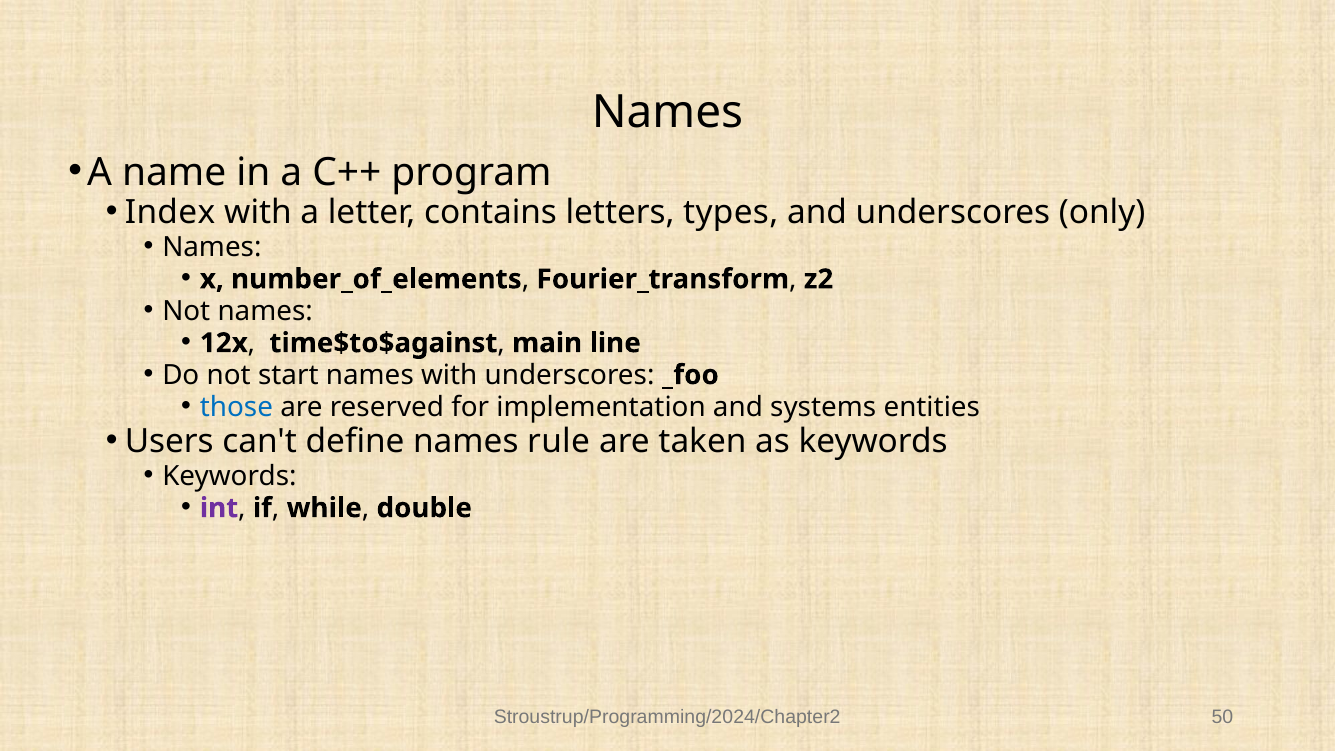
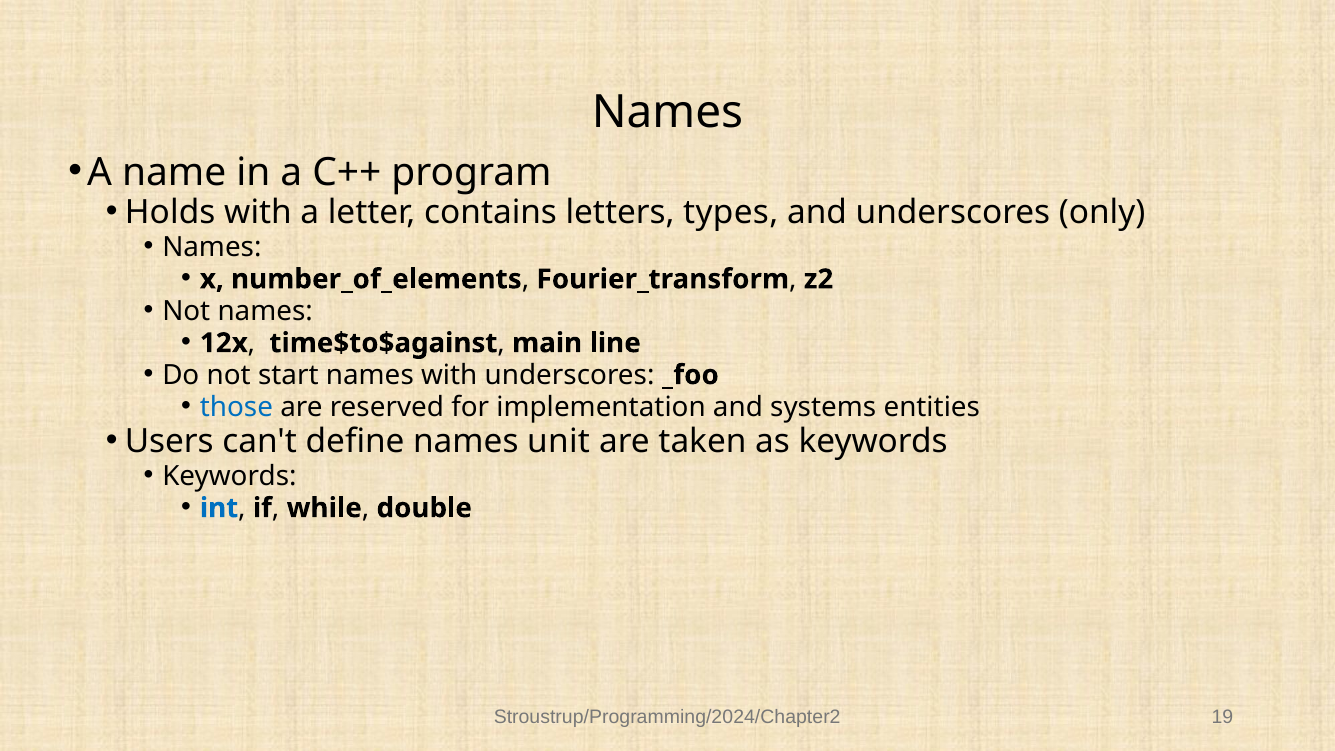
Index: Index -> Holds (170, 212)
rule: rule -> unit (559, 441)
int colour: purple -> blue (219, 508)
50: 50 -> 19 (1222, 717)
